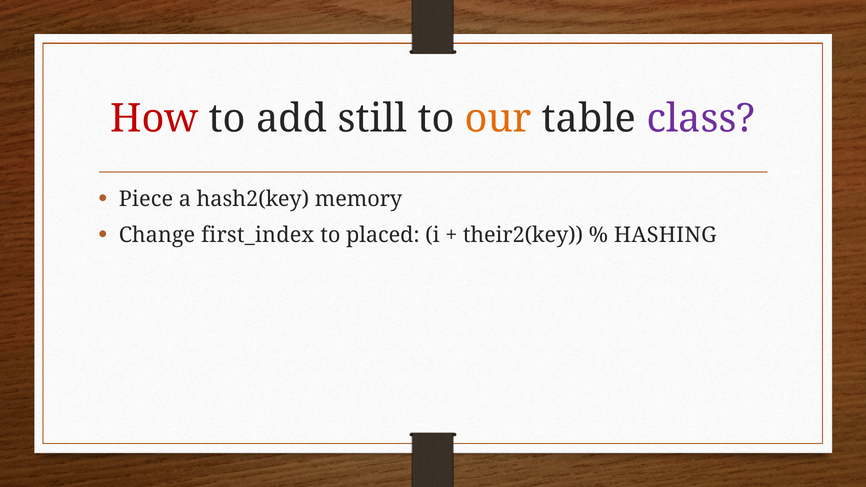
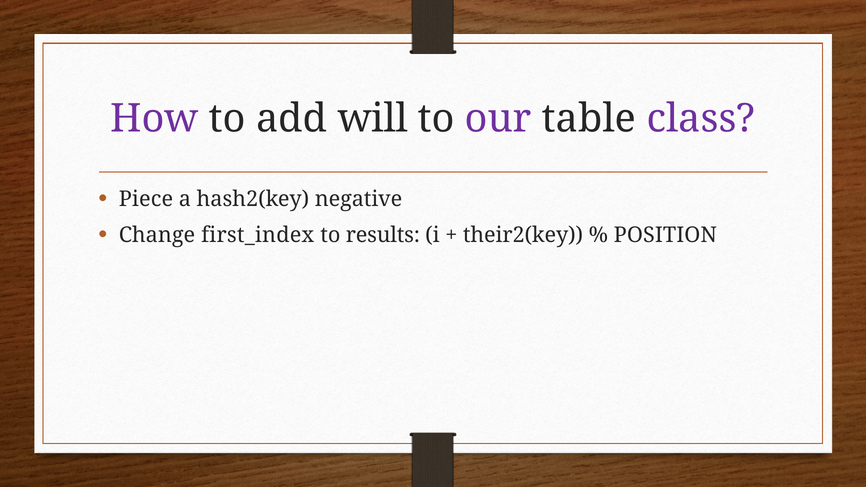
How colour: red -> purple (154, 119)
still: still -> will (373, 119)
our colour: orange -> purple (498, 119)
memory: memory -> negative (359, 199)
placed: placed -> results (383, 235)
HASHING: HASHING -> POSITION (665, 235)
